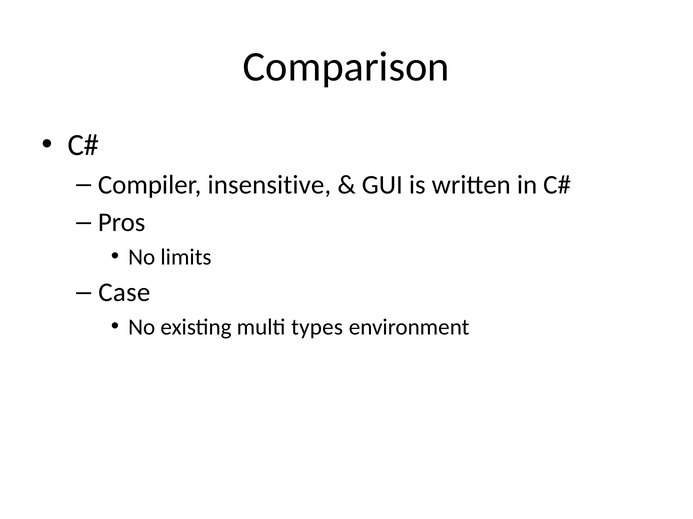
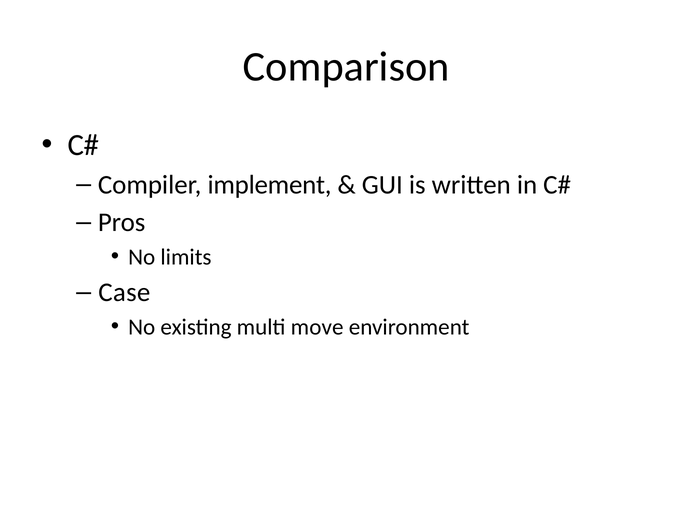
insensitive: insensitive -> implement (270, 185)
types: types -> move (317, 327)
